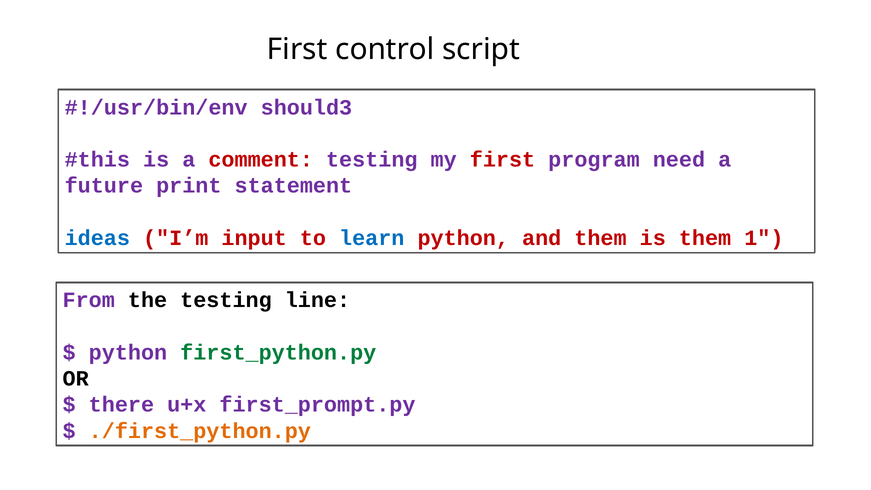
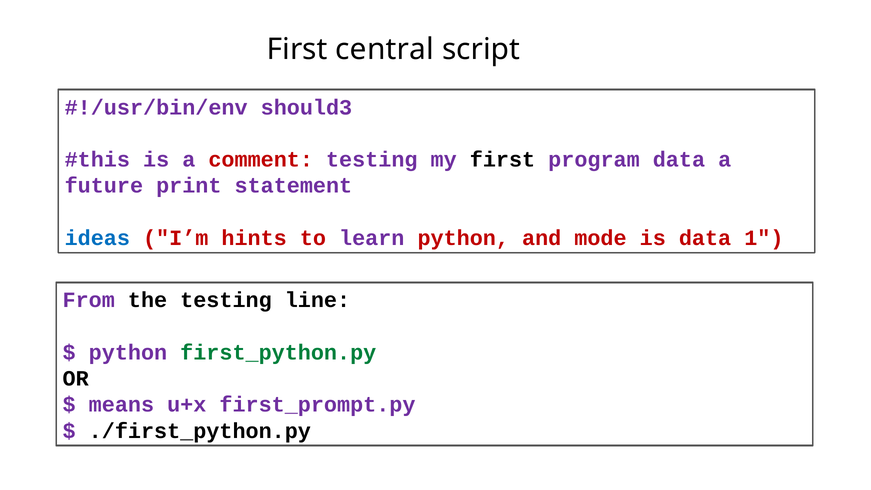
control: control -> central (385, 49)
first colour: red -> black (502, 160)
program need: need -> data (679, 160)
input: input -> hints (254, 238)
learn colour: blue -> purple (372, 238)
and them: them -> mode (600, 238)
is them: them -> data (705, 238)
there: there -> means (121, 405)
./first_python.py colour: orange -> black (200, 431)
